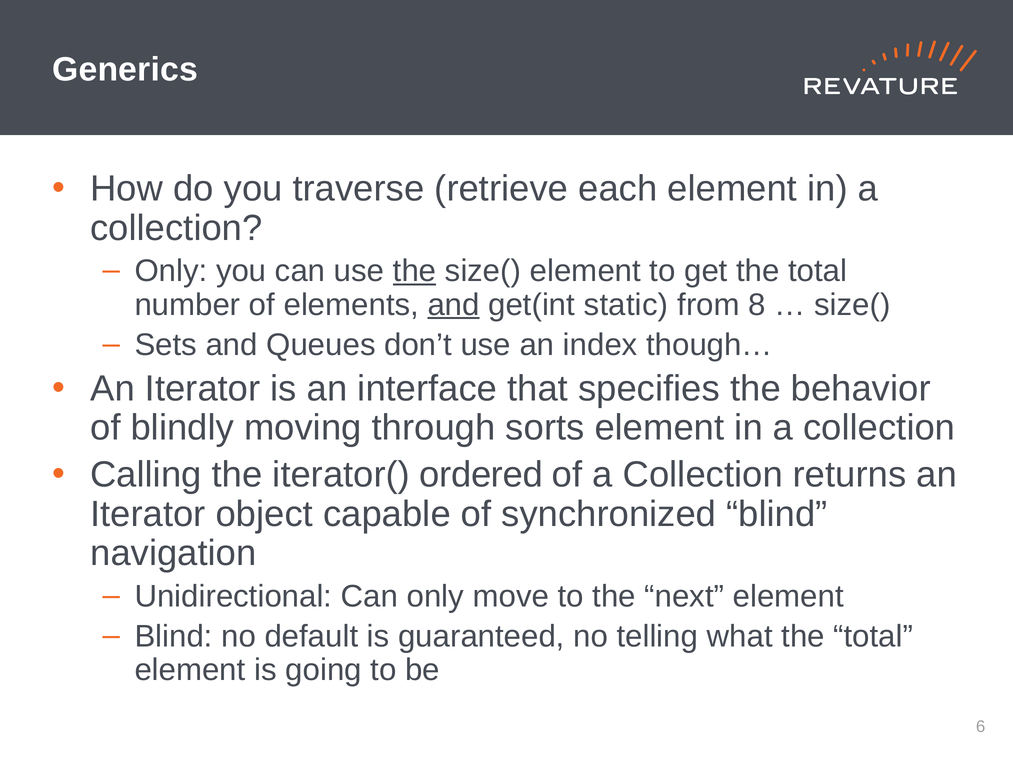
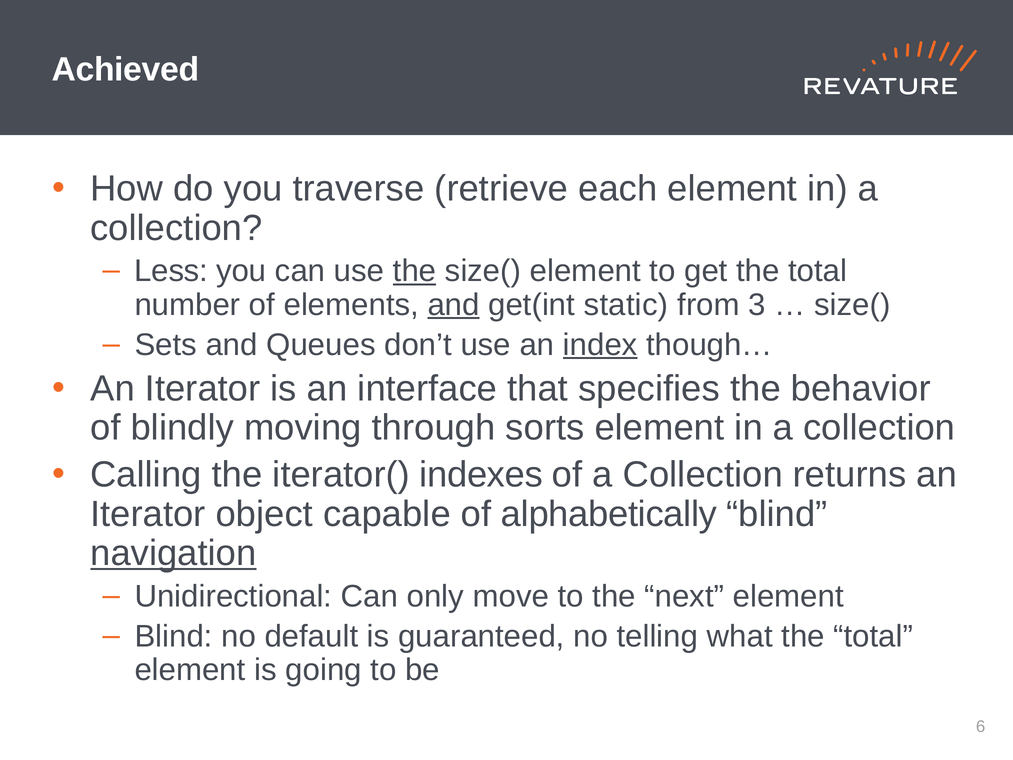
Generics: Generics -> Achieved (125, 70)
Only: Only -> Less (171, 271)
8: 8 -> 3 (757, 305)
index underline: none -> present (600, 345)
ordered: ordered -> indexes (481, 474)
synchronized: synchronized -> alphabetically (609, 514)
navigation underline: none -> present (173, 553)
